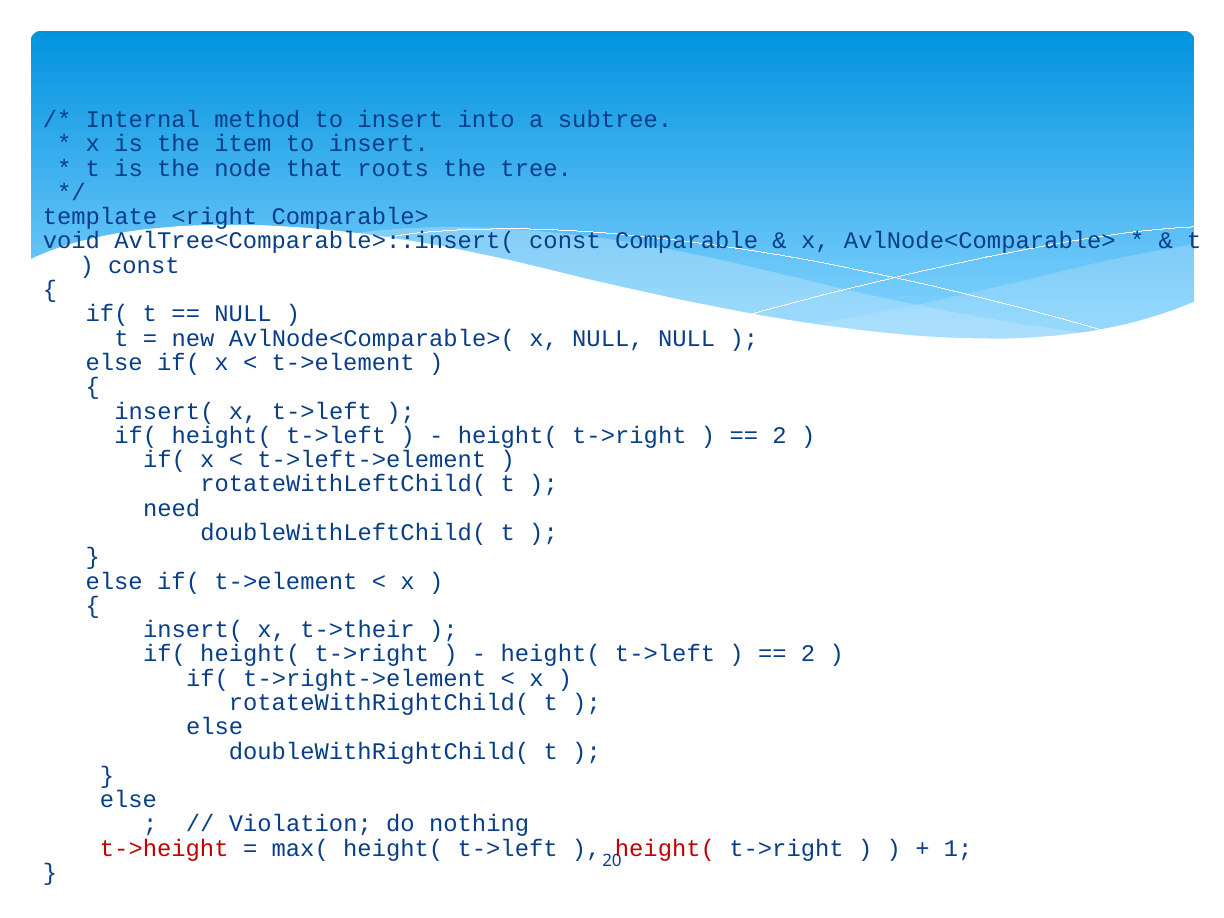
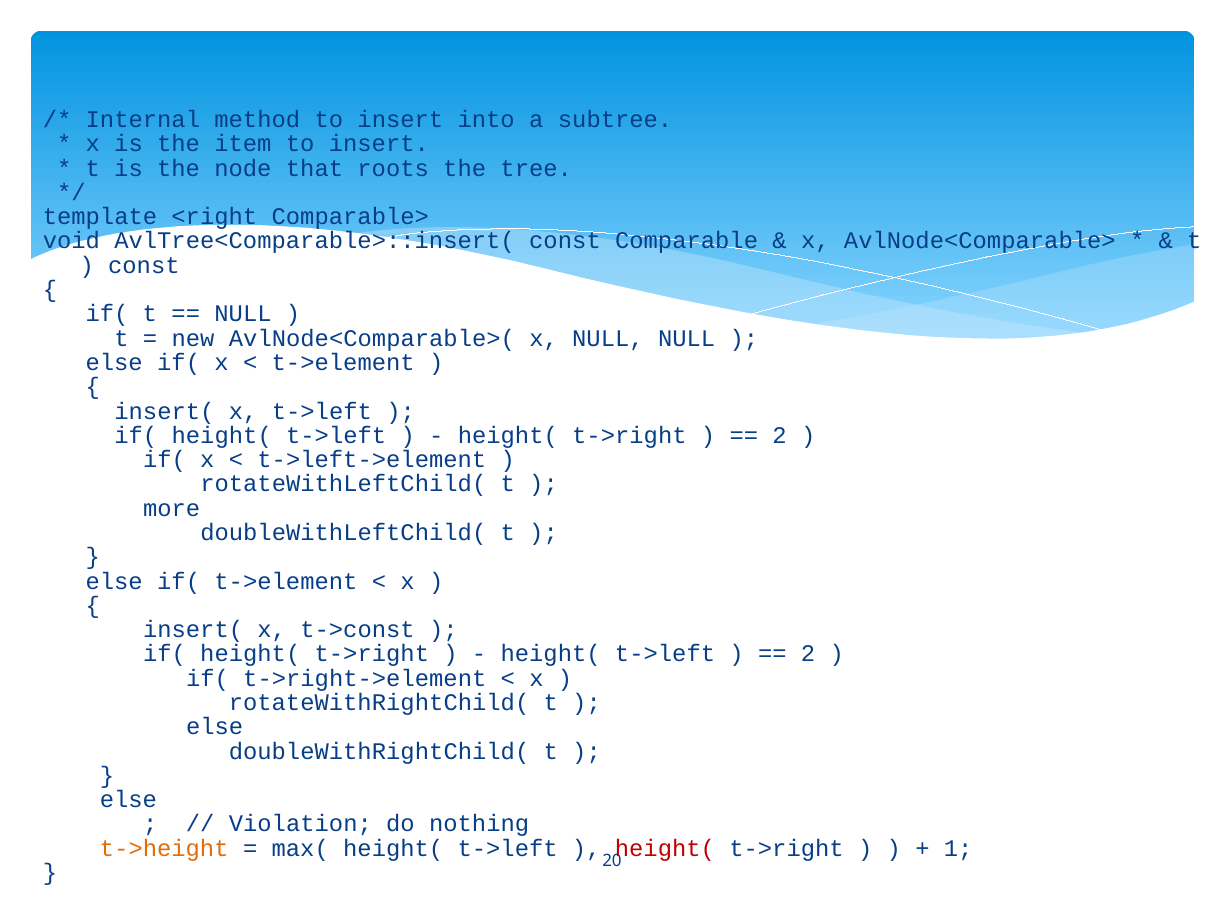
need: need -> more (172, 508)
t->their: t->their -> t->const (358, 630)
t->height colour: red -> orange (164, 848)
